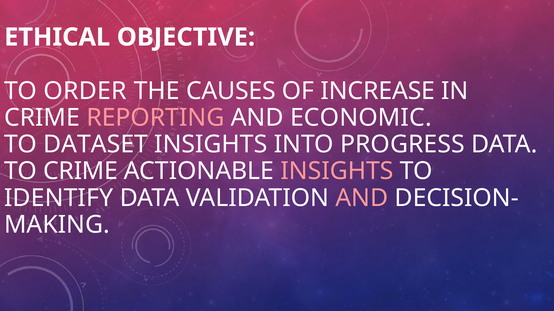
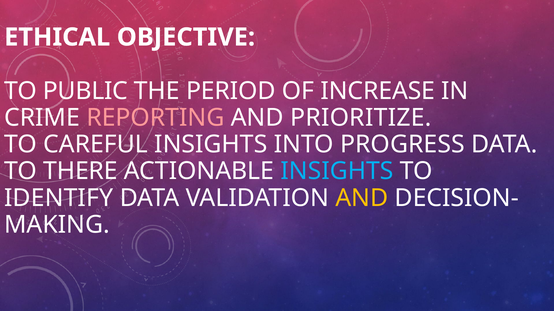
ORDER: ORDER -> PUBLIC (85, 91)
CAUSES: CAUSES -> PERIOD (231, 91)
ECONOMIC: ECONOMIC -> PRIORITIZE (361, 118)
DATASET: DATASET -> CAREFUL (96, 145)
TO CRIME: CRIME -> THERE (80, 171)
INSIGHTS colour: pink -> light blue (337, 171)
AND colour: pink -> yellow (362, 198)
